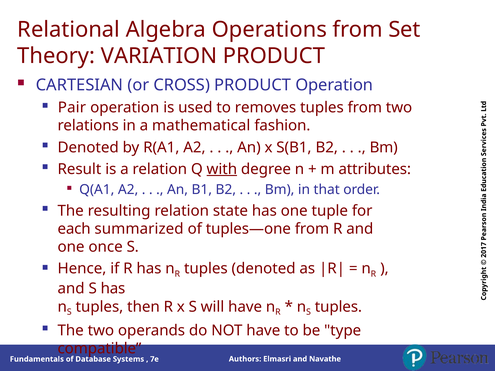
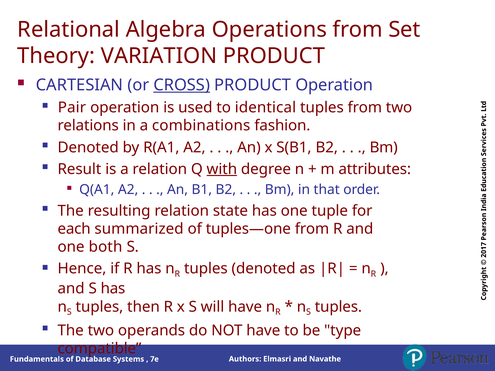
CROSS underline: none -> present (182, 85)
removes: removes -> identical (265, 108)
mathematical: mathematical -> combinations (201, 126)
once: once -> both (106, 247)
